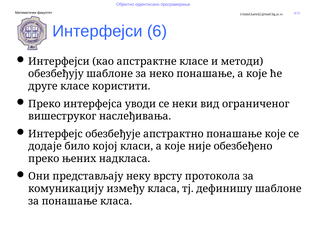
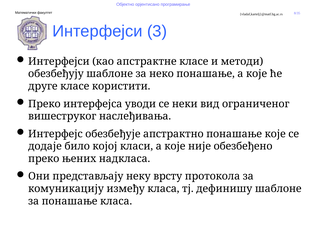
6: 6 -> 3 (157, 31)
